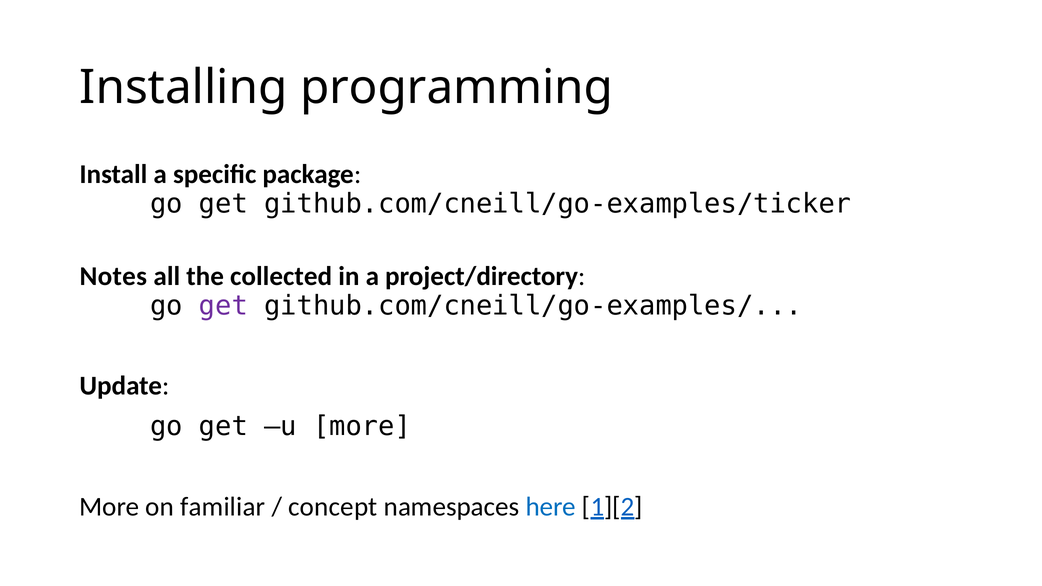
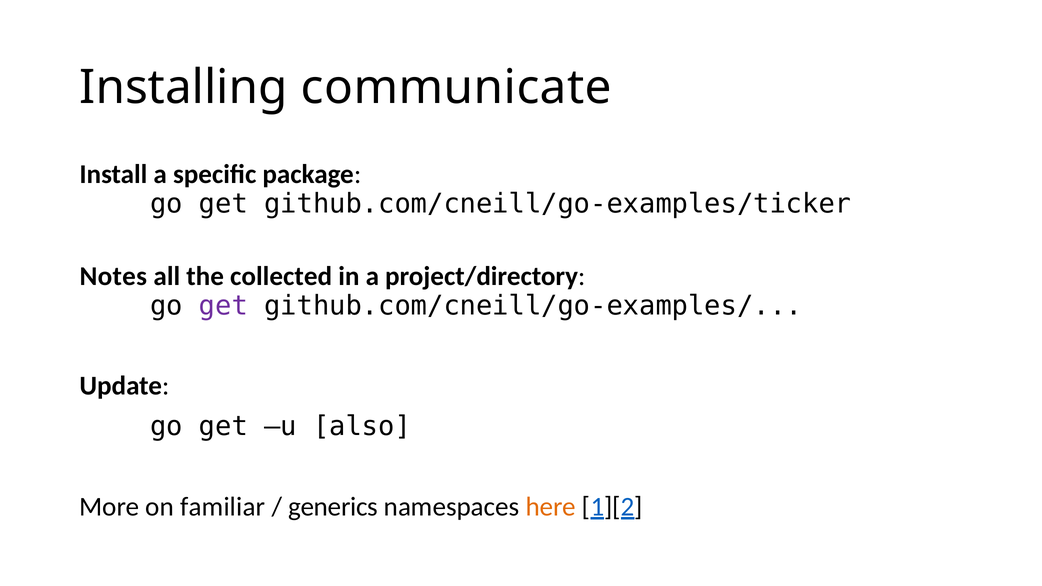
programming: programming -> communicate (456, 88)
u more: more -> also (362, 426)
concept: concept -> generics (333, 507)
here colour: blue -> orange (551, 507)
